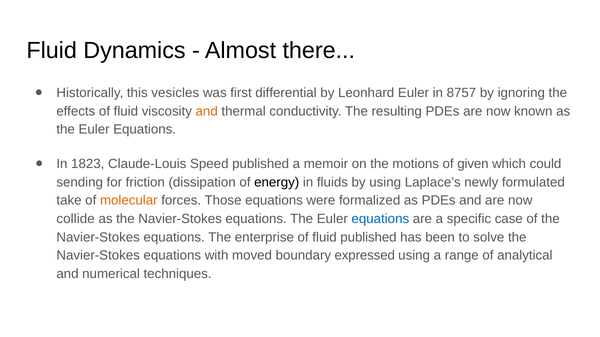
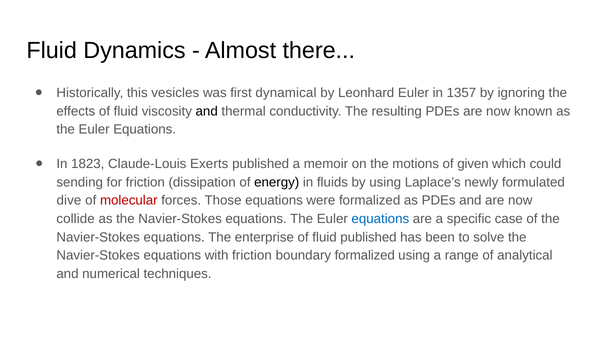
differential: differential -> dynamical (286, 93)
8757: 8757 -> 1357 (461, 93)
and colour: orange -> black (207, 111)
Speed: Speed -> Exerts (209, 164)
take: take -> dive (69, 201)
molecular colour: orange -> red (129, 201)
with moved: moved -> friction (252, 256)
boundary expressed: expressed -> formalized (365, 256)
